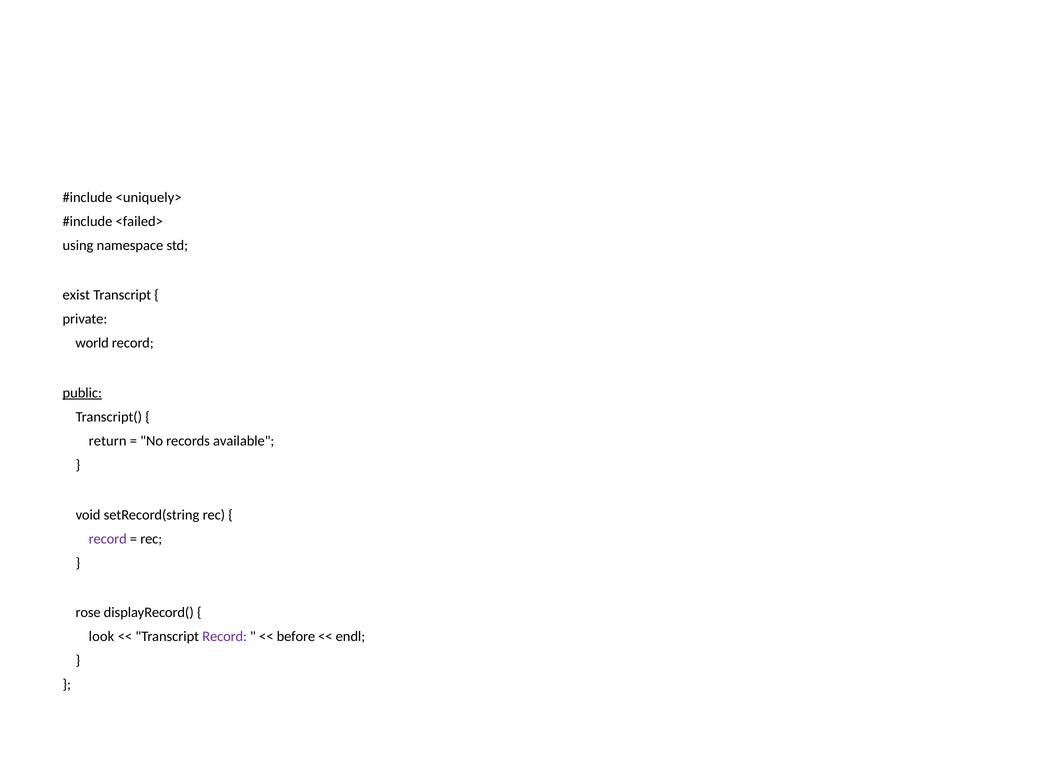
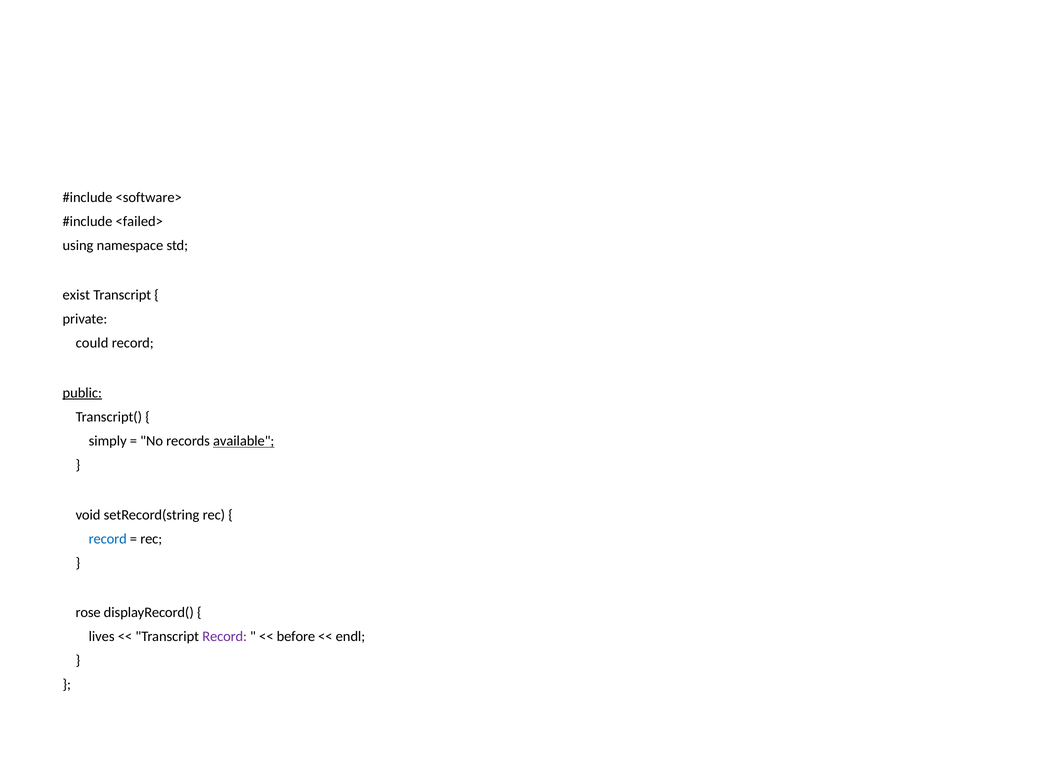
<uniquely>: <uniquely> -> <software> (149, 197)
world: world -> could (92, 343)
return: return -> simply (108, 441)
available underline: none -> present (244, 441)
record colour: purple -> blue (108, 539)
look: look -> lives (102, 637)
